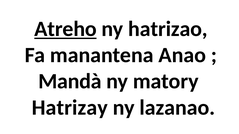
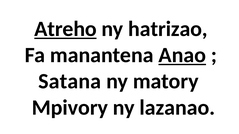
Anao underline: none -> present (182, 55)
Mandà: Mandà -> Satana (70, 82)
Hatrizay: Hatrizay -> Mpivory (70, 108)
